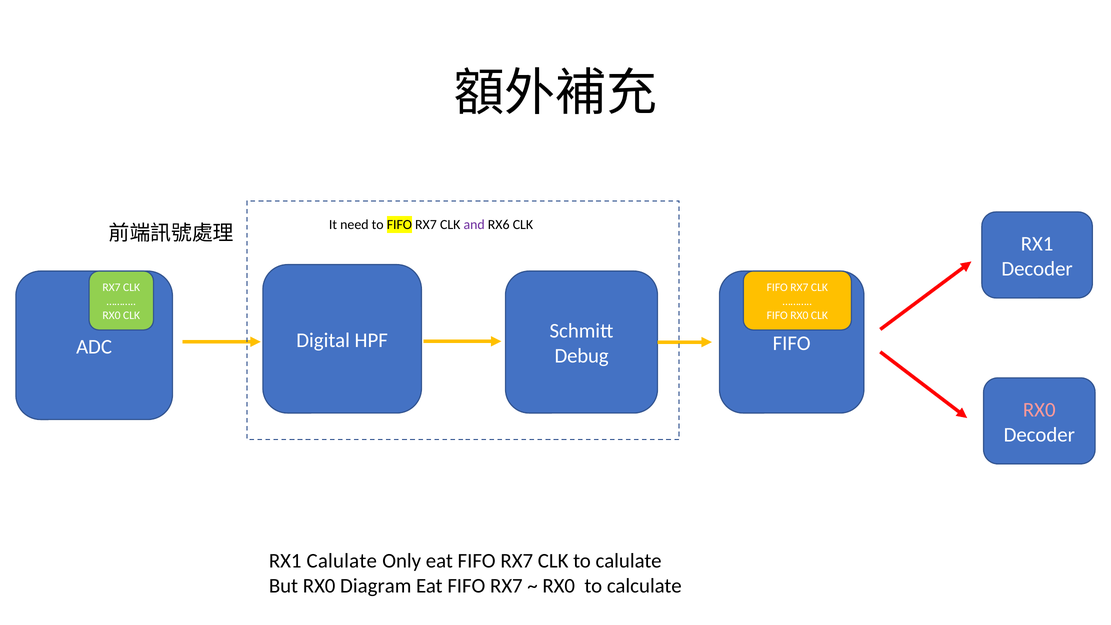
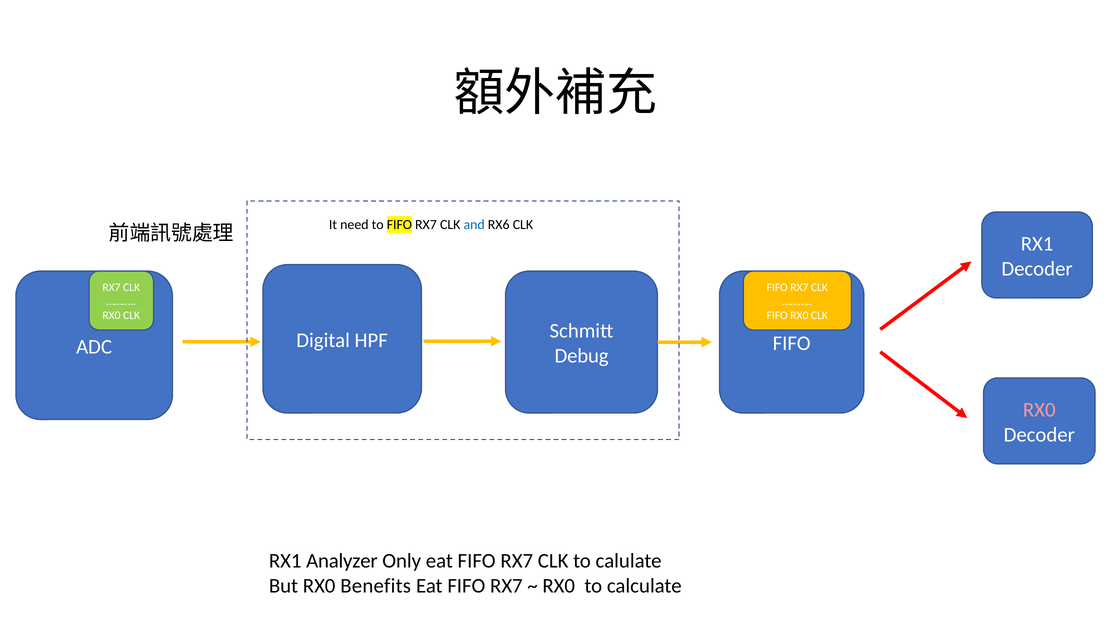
and colour: purple -> blue (474, 224)
RX1 Calulate: Calulate -> Analyzer (342, 561)
Diagram: Diagram -> Benefits (376, 586)
